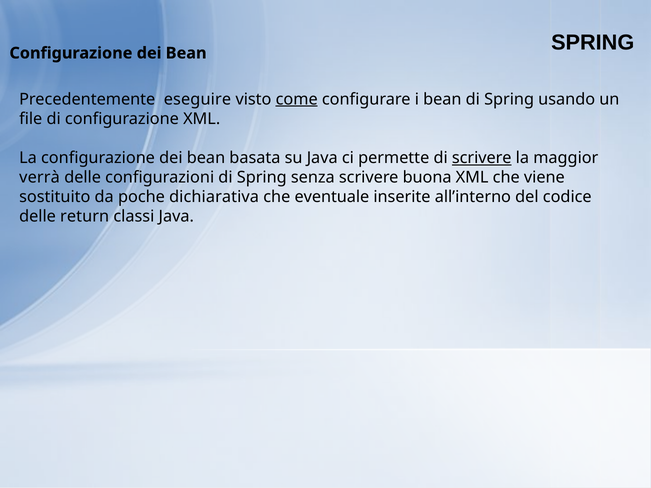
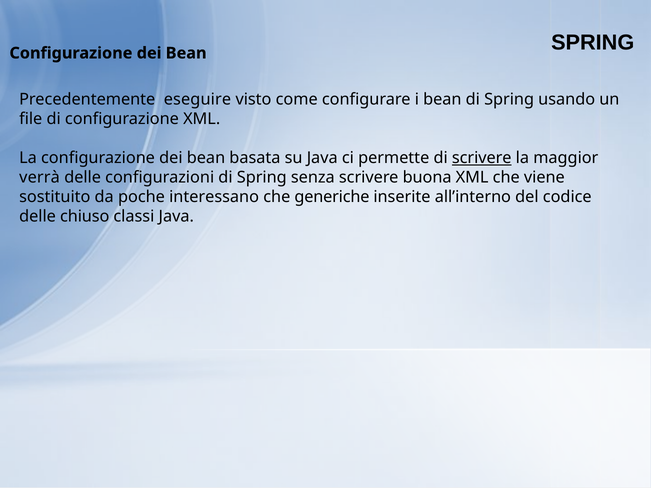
come underline: present -> none (297, 99)
dichiarativa: dichiarativa -> interessano (214, 197)
eventuale: eventuale -> generiche (332, 197)
return: return -> chiuso (85, 216)
